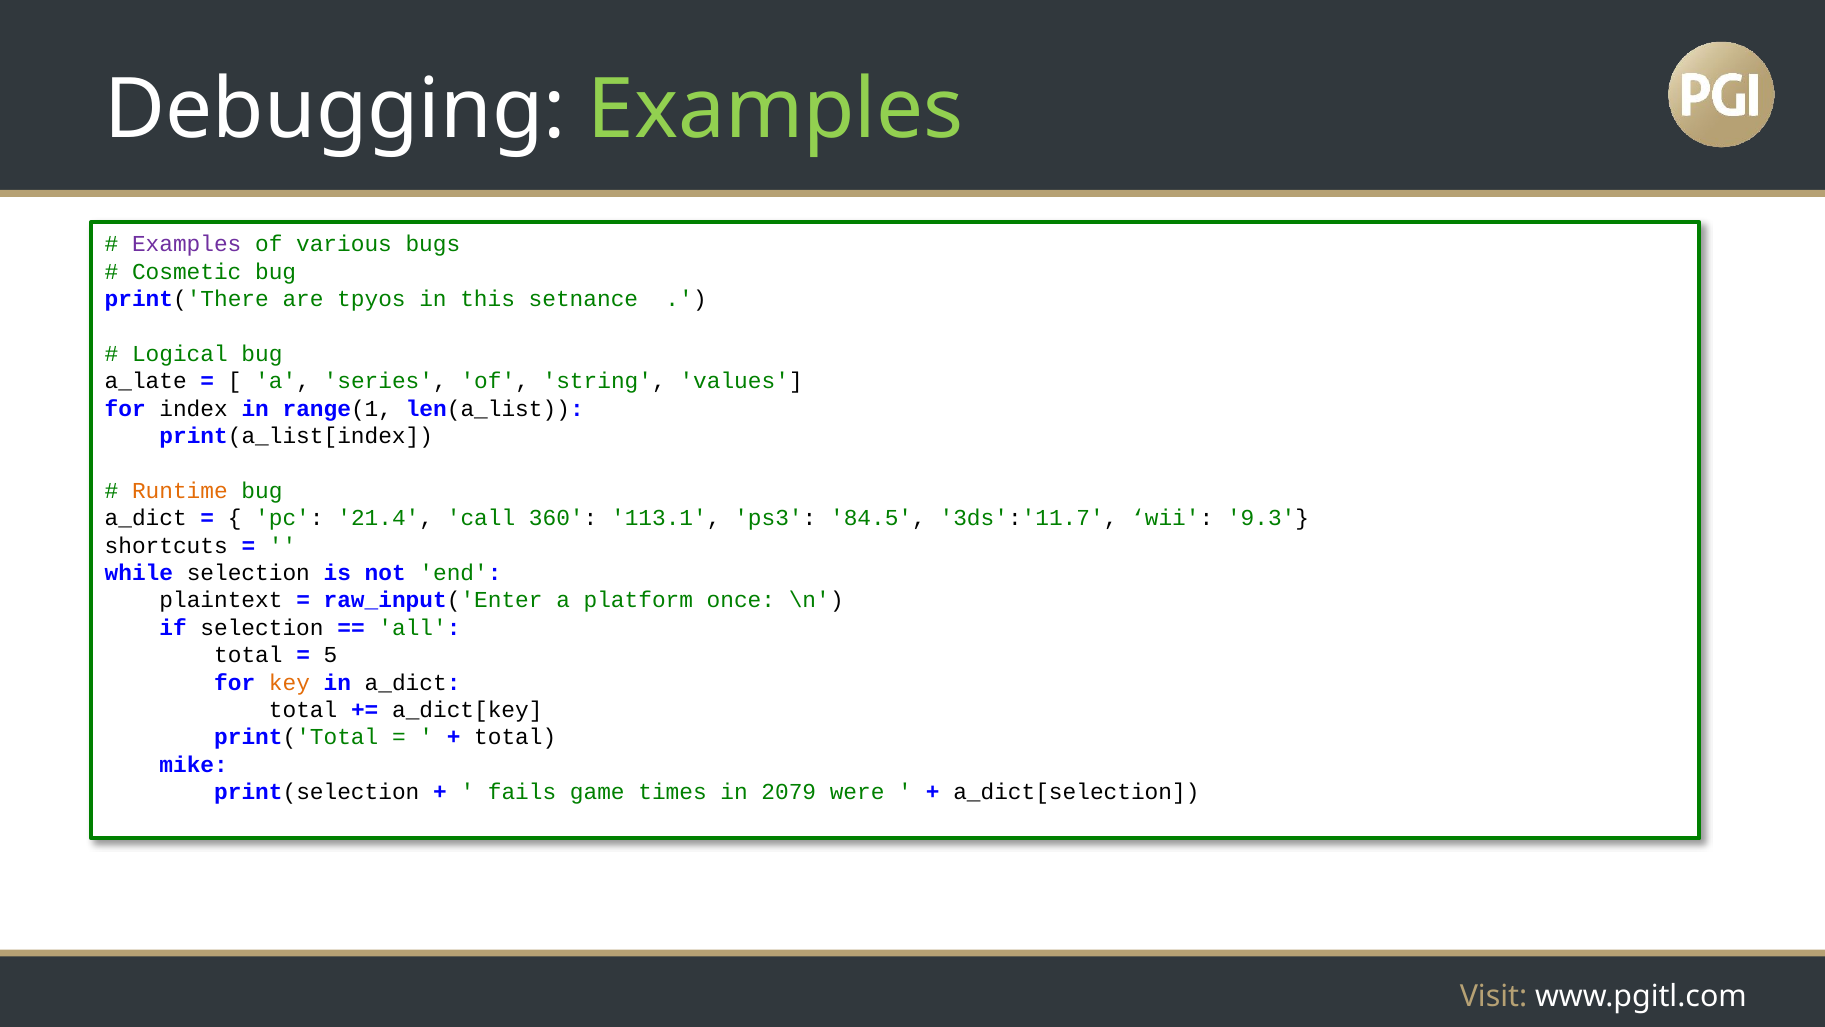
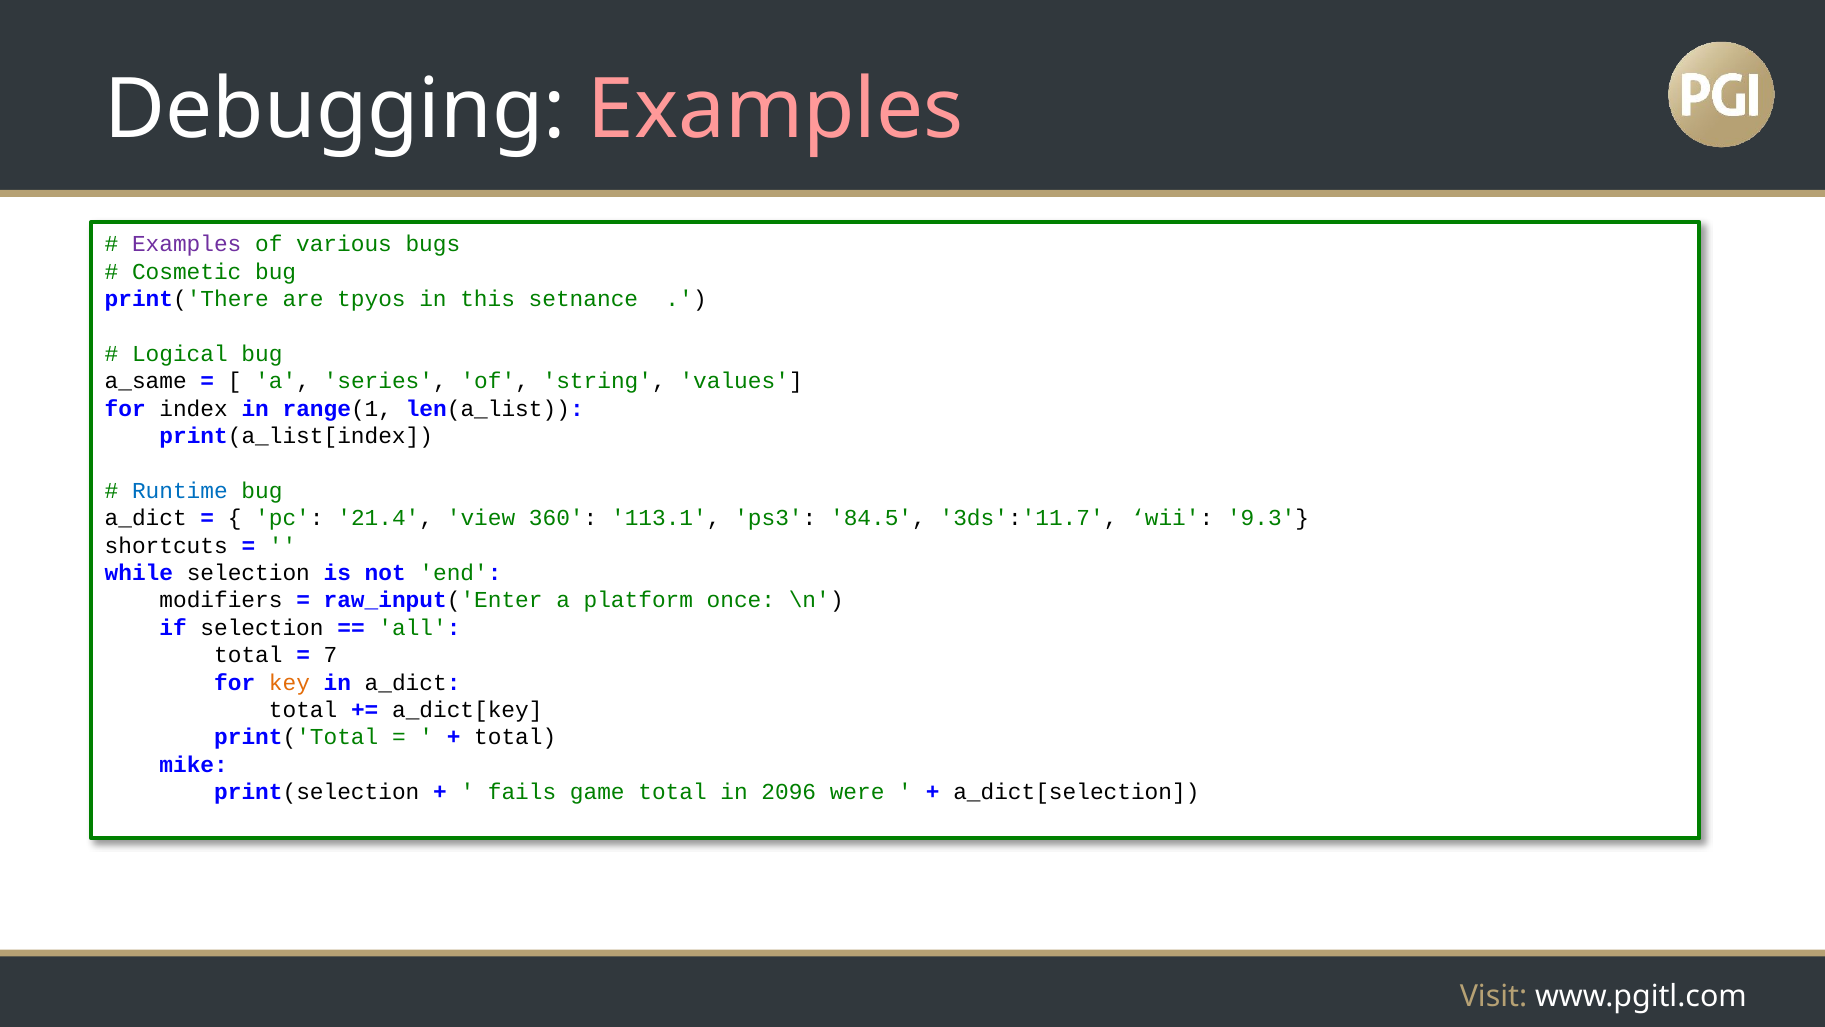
Examples colour: light green -> pink (776, 110)
a_late: a_late -> a_same (146, 381)
Runtime colour: orange -> blue (180, 491)
call: call -> view (481, 518)
plaintext: plaintext -> modifiers (221, 600)
5: 5 -> 7 (330, 655)
game times: times -> total (673, 792)
2079: 2079 -> 2096 (789, 792)
